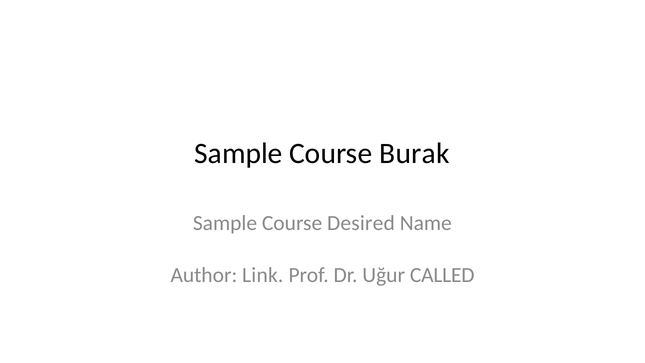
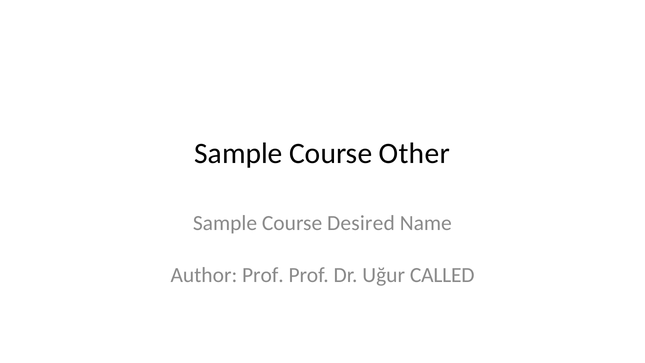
Burak: Burak -> Other (414, 154)
Author Link: Link -> Prof (263, 275)
